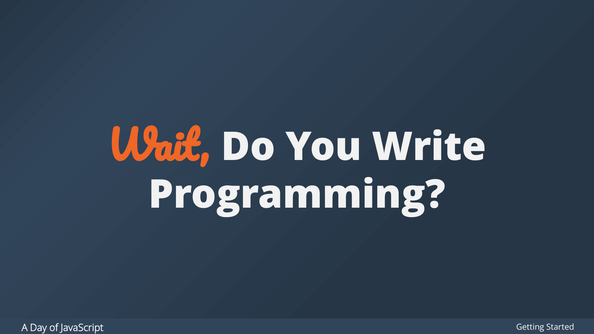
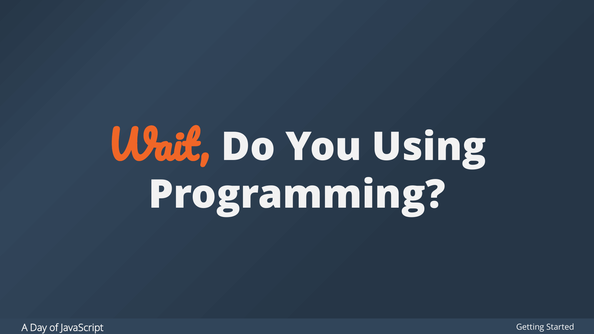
Write: Write -> Using (429, 147)
